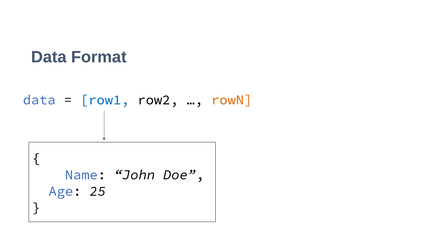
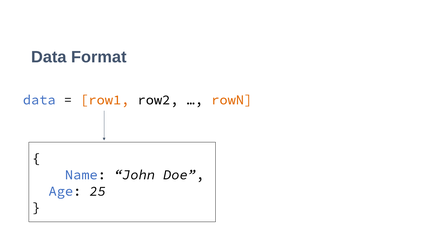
row1 colour: blue -> orange (105, 100)
